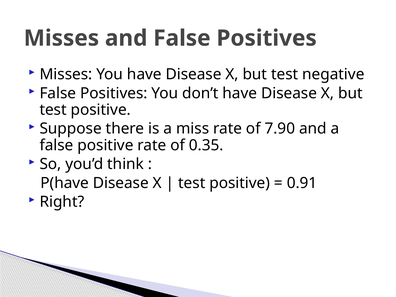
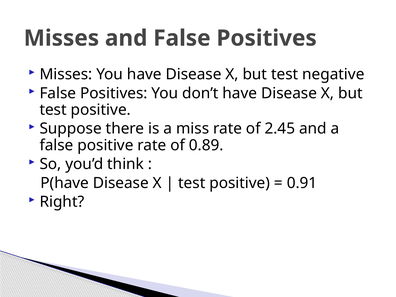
7.90: 7.90 -> 2.45 (280, 129)
0.35: 0.35 -> 0.89 (206, 145)
